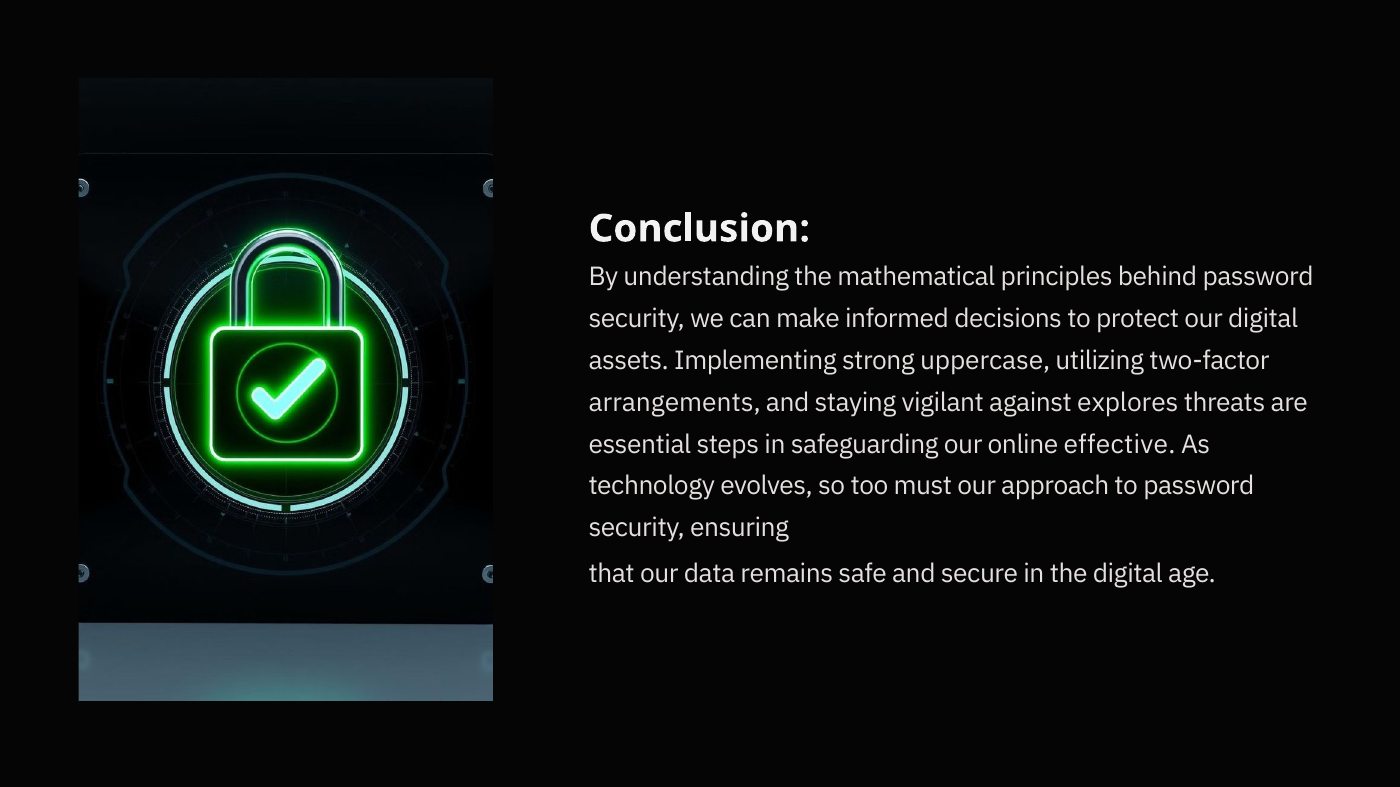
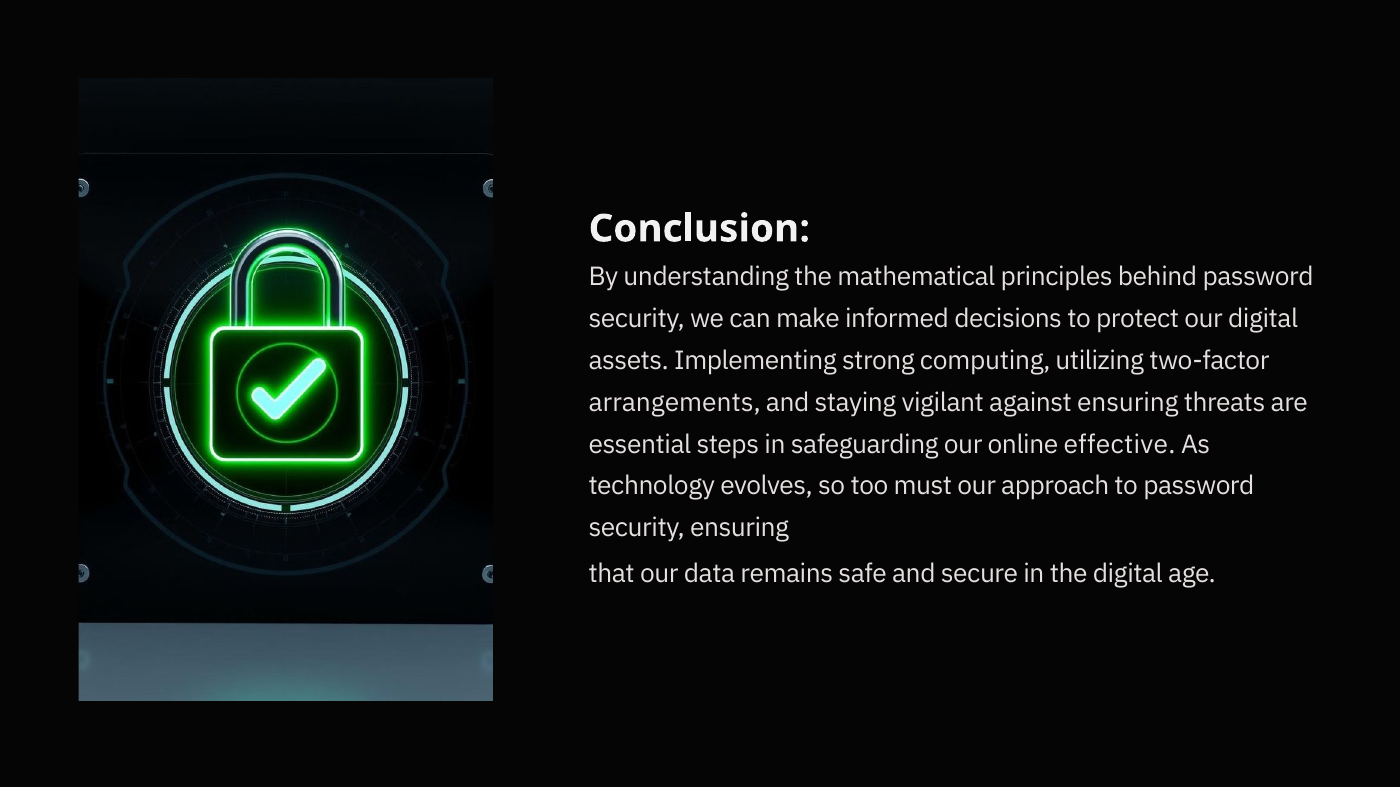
uppercase: uppercase -> computing (985, 361)
against explores: explores -> ensuring (1128, 403)
